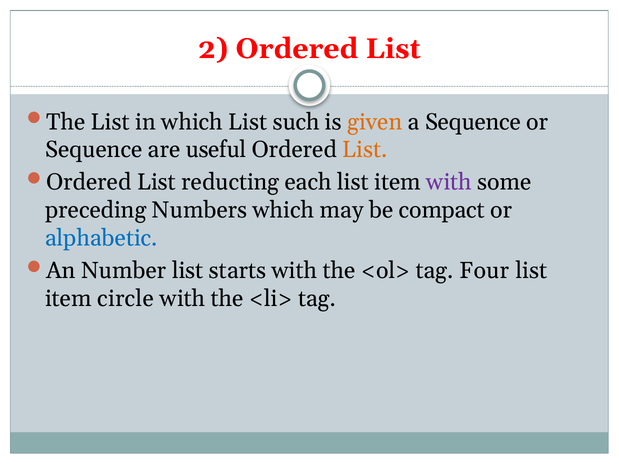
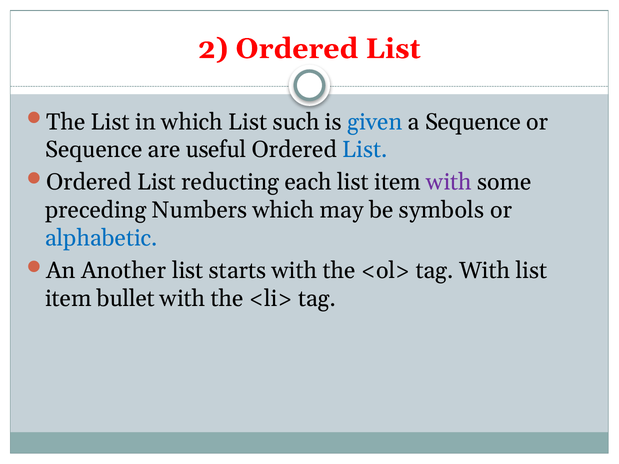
given colour: orange -> blue (375, 122)
List colour: orange -> blue (365, 150)
compact: compact -> symbols (442, 210)
Number: Number -> Another (124, 271)
tag Four: Four -> With (485, 271)
circle: circle -> bullet (126, 299)
